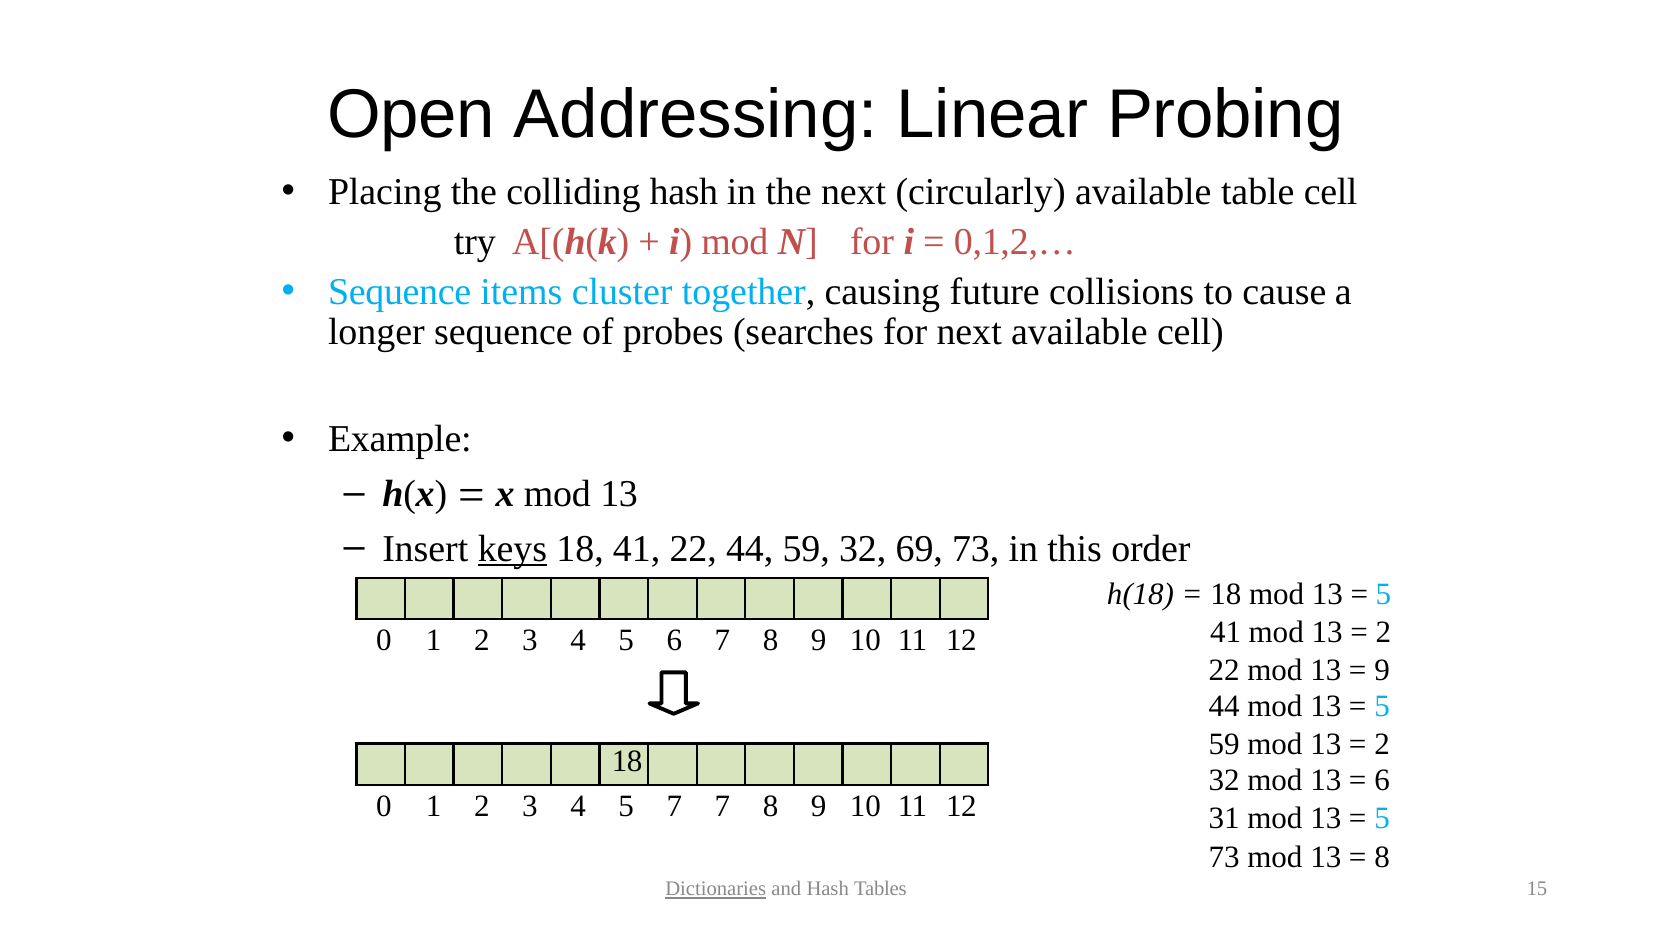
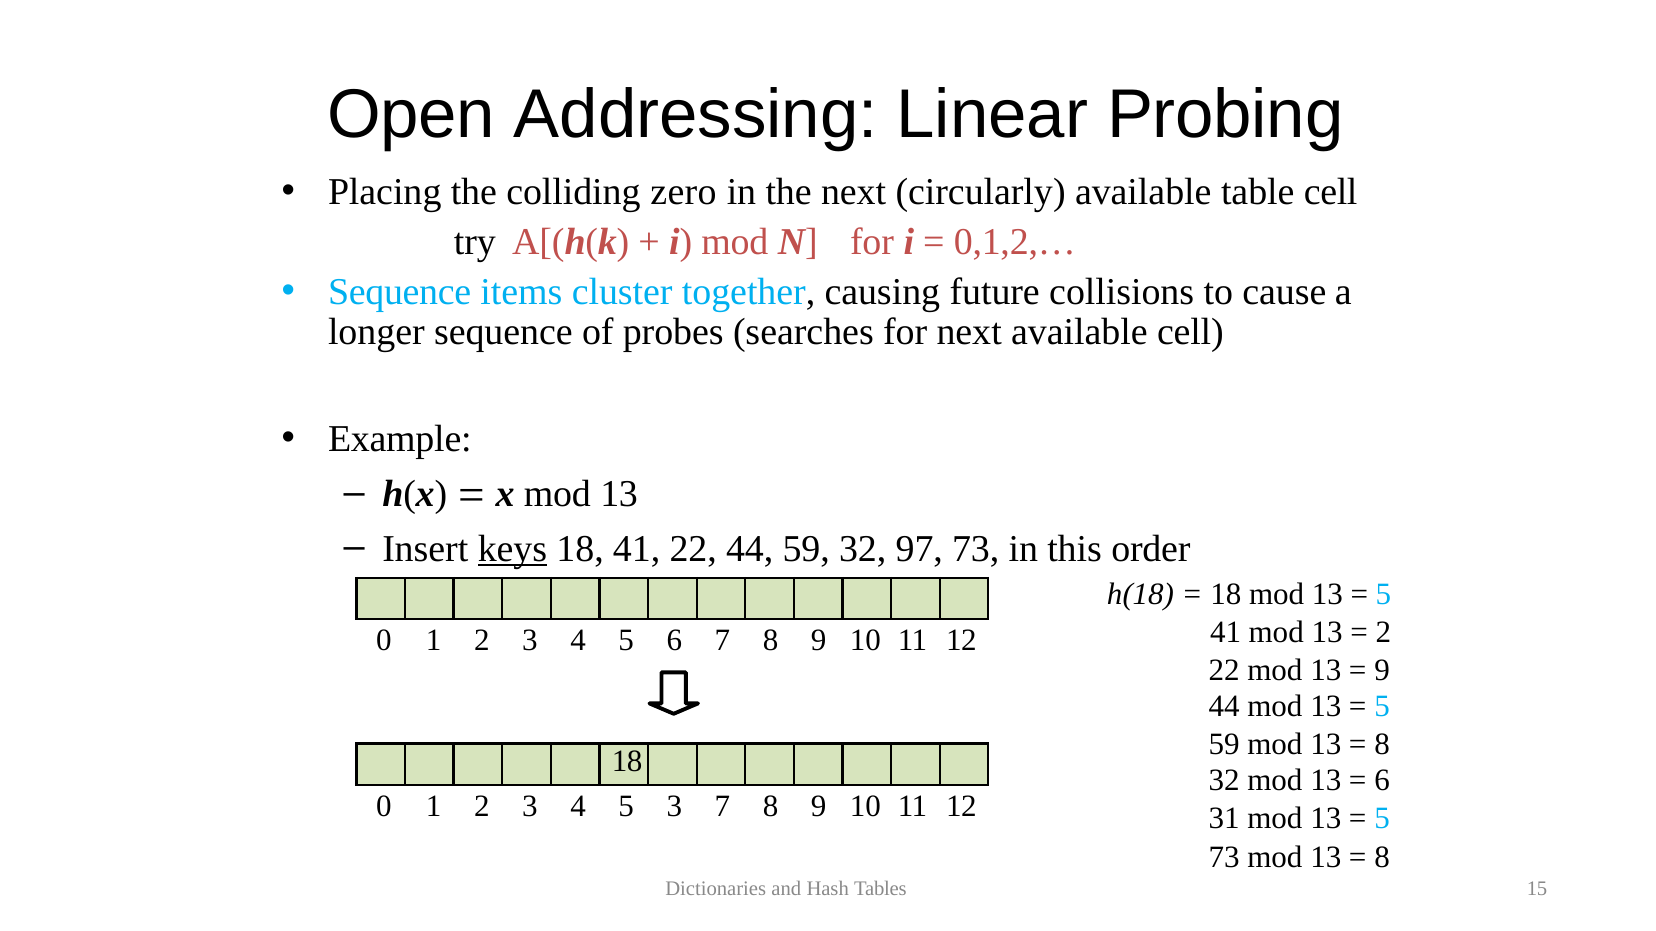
colliding hash: hash -> zero (684, 192)
69: 69 -> 97 (919, 549)
2: 2 -> 8 (1382, 744)
5 7: 7 -> 3 (674, 807)
Dictionaries underline: present -> none (716, 889)
